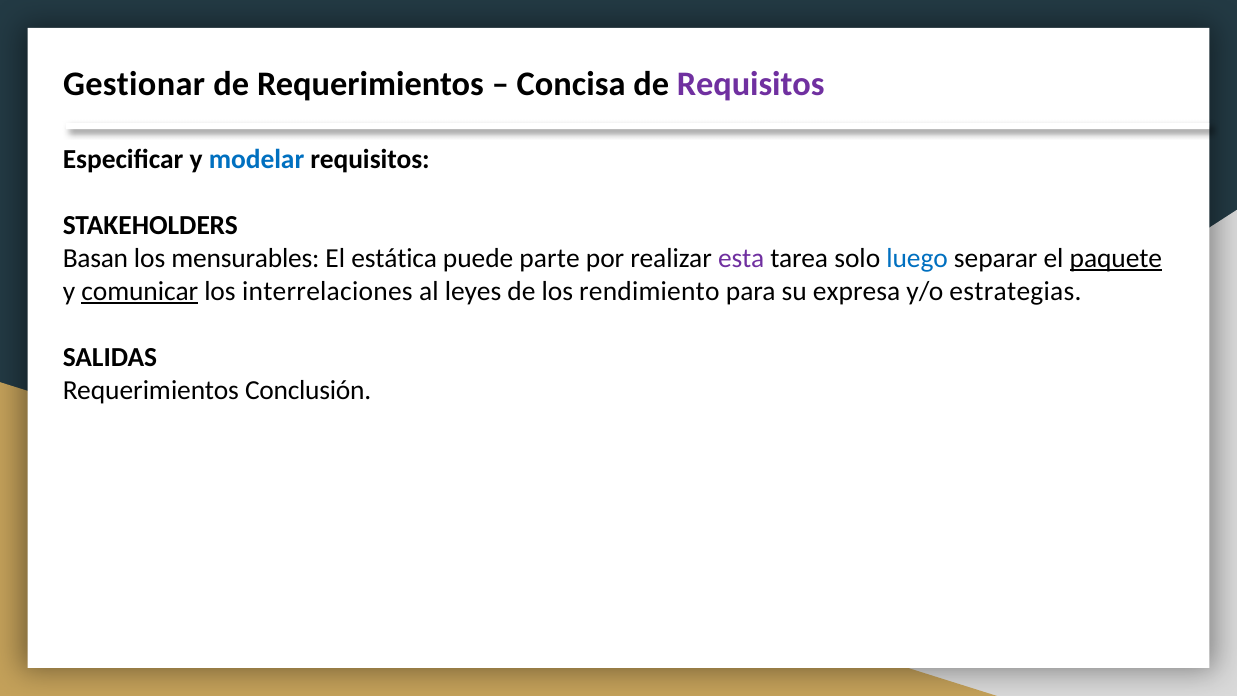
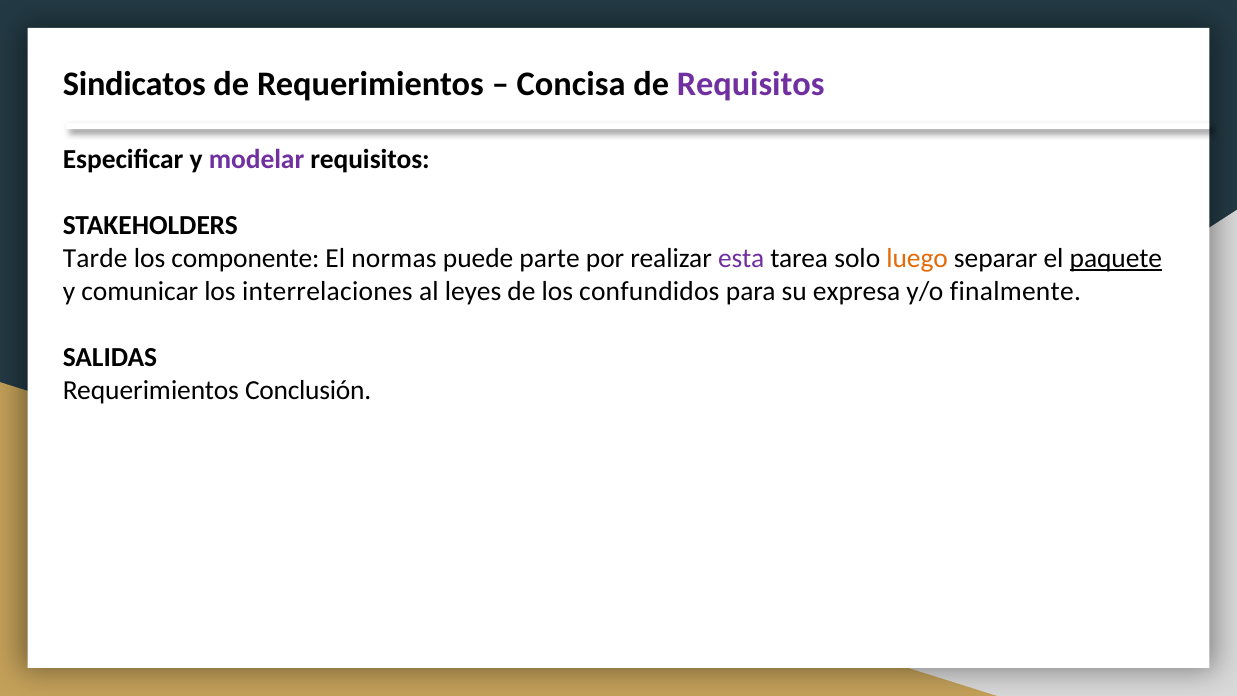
Gestionar: Gestionar -> Sindicatos (134, 84)
modelar colour: blue -> purple (257, 159)
Basan: Basan -> Tarde (95, 258)
mensurables: mensurables -> componente (245, 258)
estática: estática -> normas (394, 258)
luego colour: blue -> orange (917, 258)
comunicar underline: present -> none (140, 291)
rendimiento: rendimiento -> confundidos (649, 291)
estrategias: estrategias -> finalmente (1015, 291)
